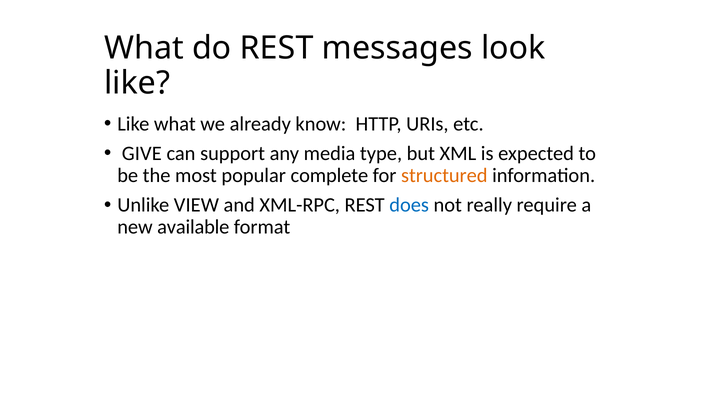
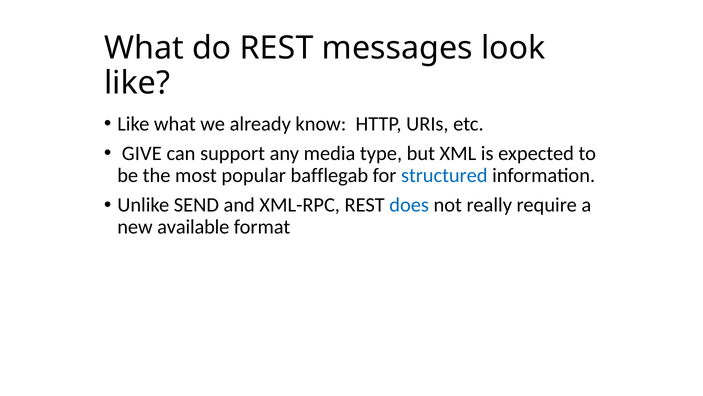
complete: complete -> bafflegab (329, 175)
structured colour: orange -> blue (444, 175)
VIEW: VIEW -> SEND (196, 205)
